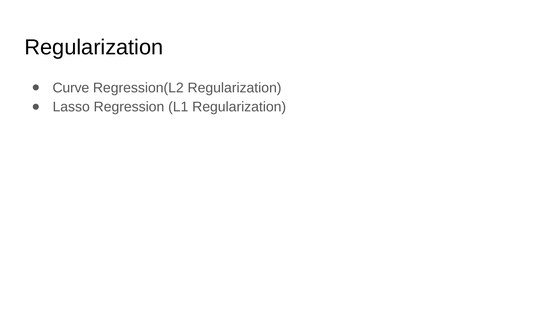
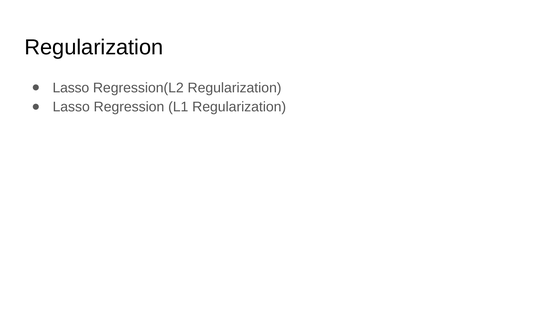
Curve: Curve -> Lasso (71, 88)
